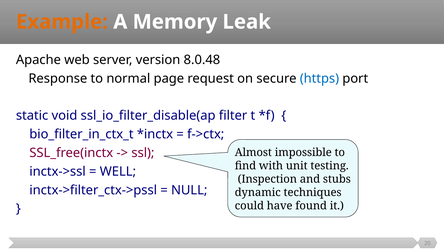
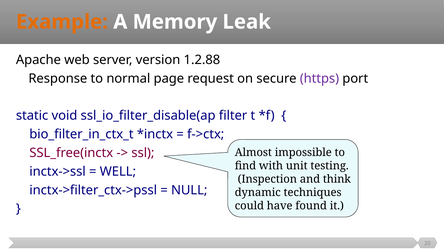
8.0.48: 8.0.48 -> 1.2.88 (202, 60)
https colour: blue -> purple (319, 78)
stubs: stubs -> think (337, 179)
